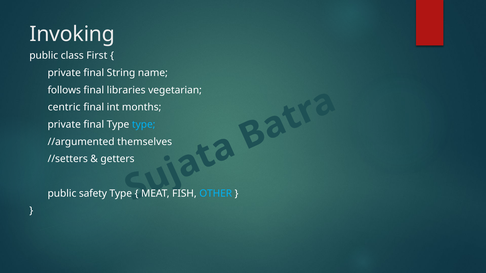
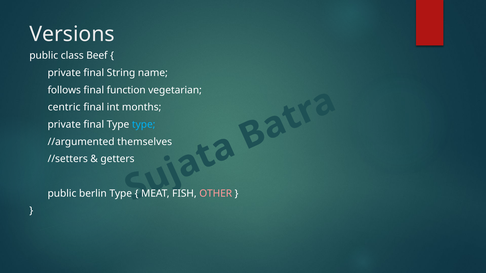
Invoking: Invoking -> Versions (72, 34)
First: First -> Beef (97, 56)
libraries: libraries -> function (126, 90)
safety: safety -> berlin (93, 194)
OTHER colour: light blue -> pink (216, 194)
